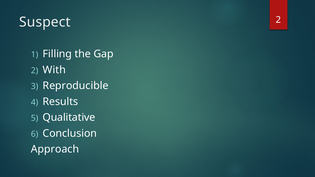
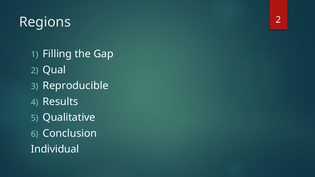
Suspect: Suspect -> Regions (45, 22)
With: With -> Qual (54, 70)
Approach: Approach -> Individual (55, 149)
